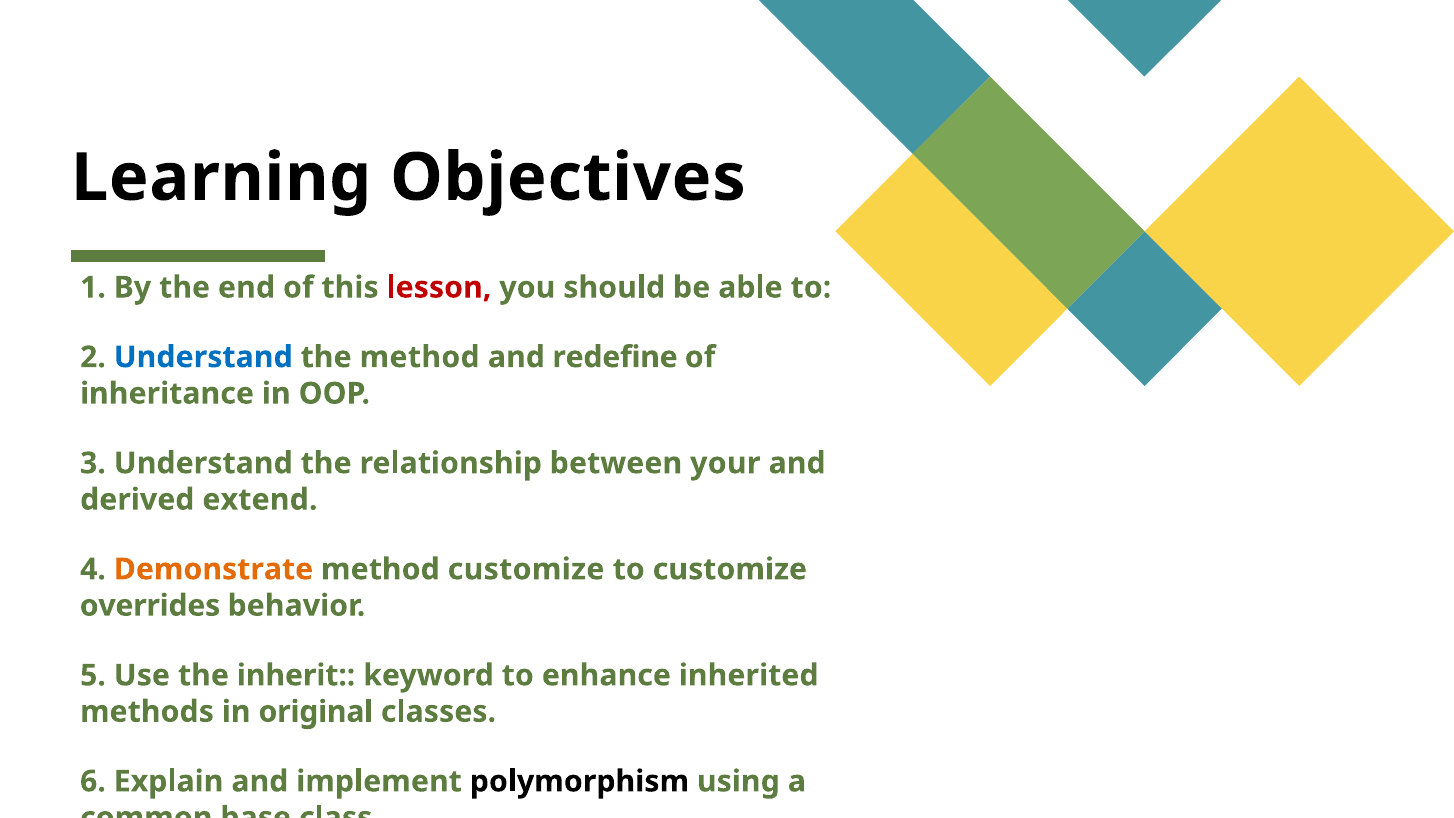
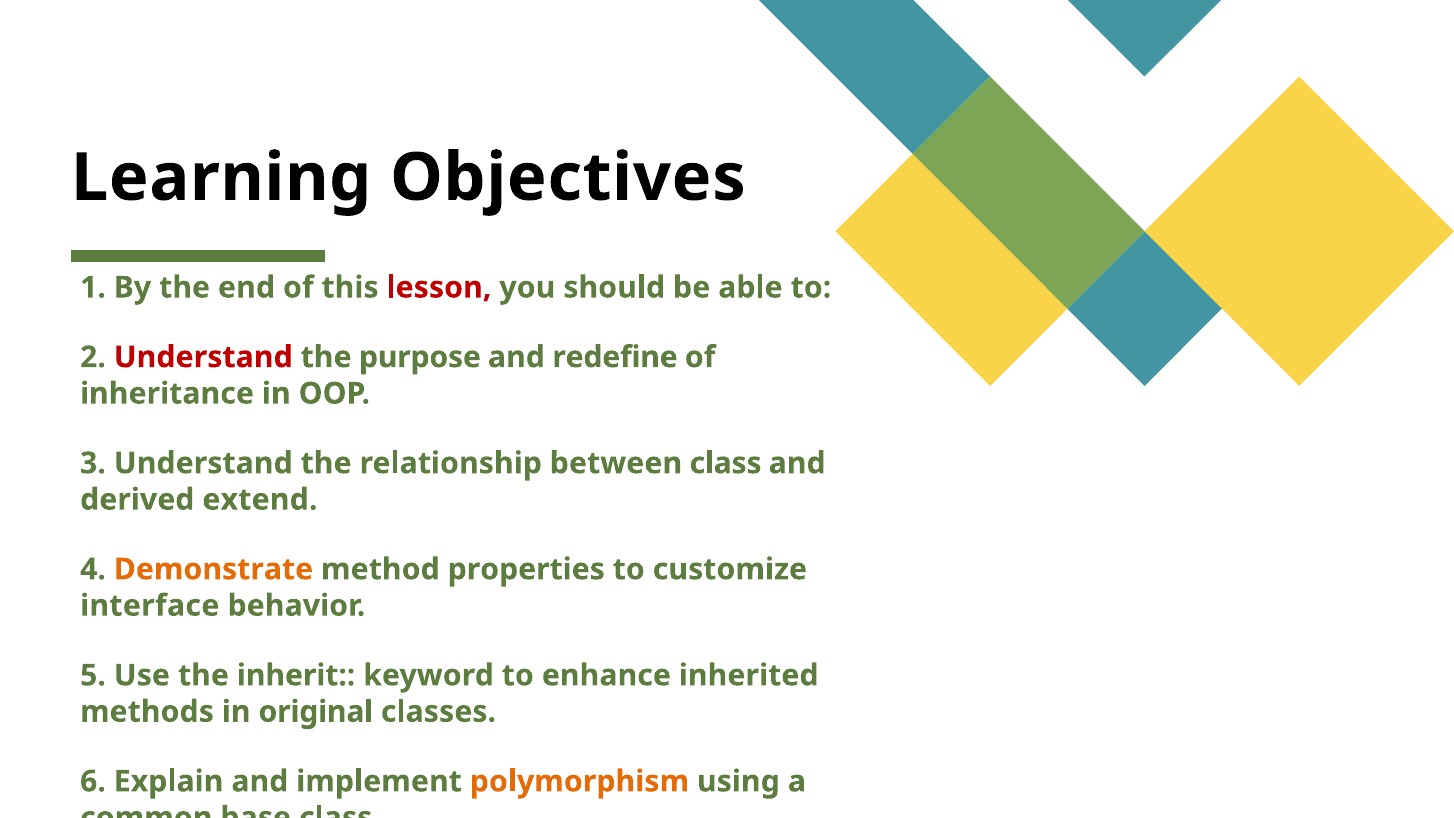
Understand colour: blue -> red (203, 357)
the method: method -> purpose (420, 357)
between your: your -> class (726, 463)
method customize: customize -> properties (526, 569)
overrides: overrides -> interface (150, 606)
polymorphism colour: black -> orange (579, 781)
